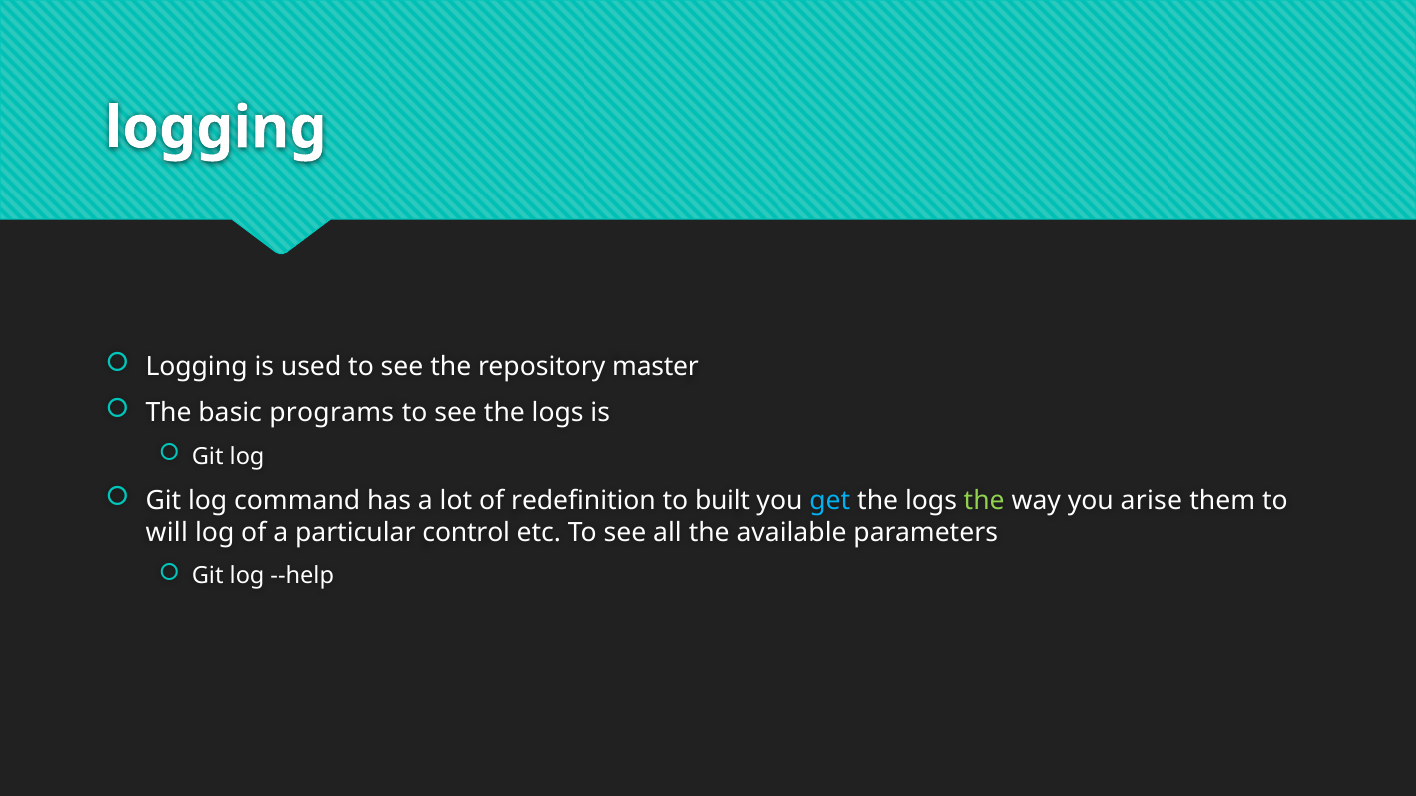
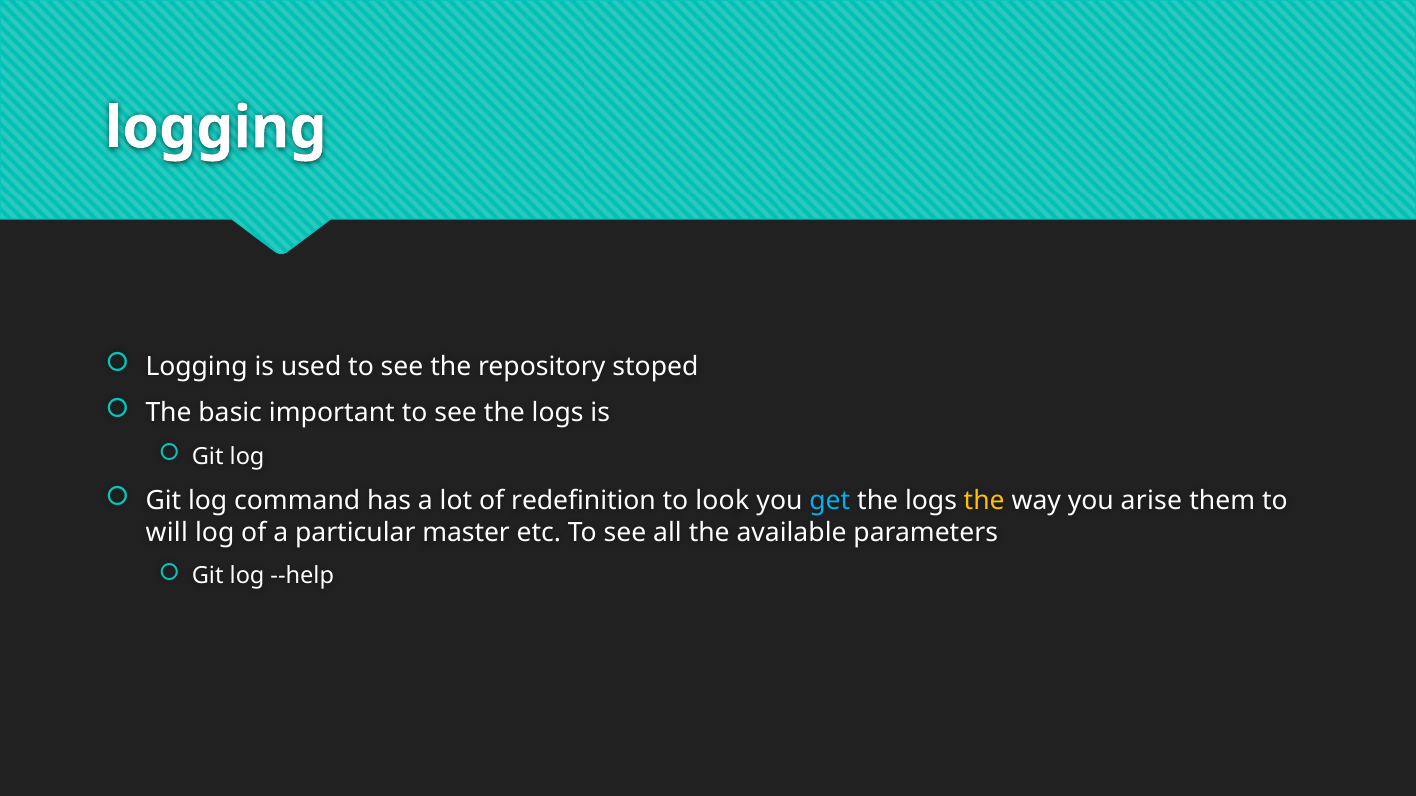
master: master -> stoped (655, 367)
programs: programs -> important (332, 413)
built: built -> look (722, 501)
the colour: light green -> yellow (984, 501)
control: control -> master (466, 533)
